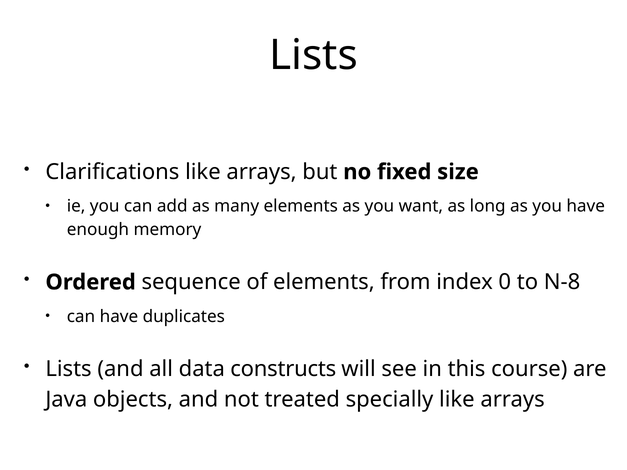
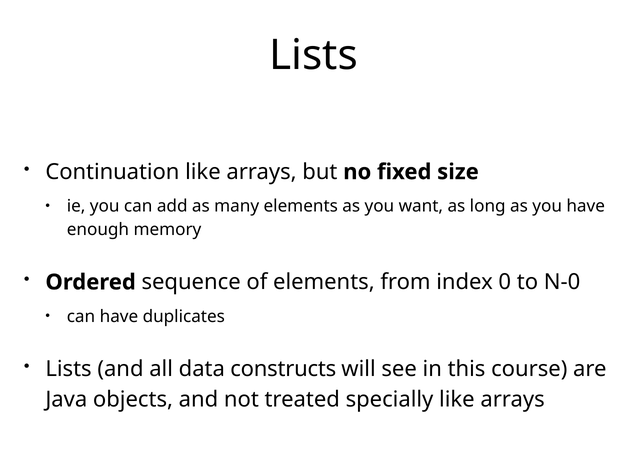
Clarifications: Clarifications -> Continuation (112, 172)
N-8: N-8 -> N-0 (562, 282)
